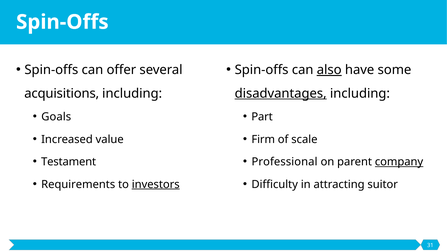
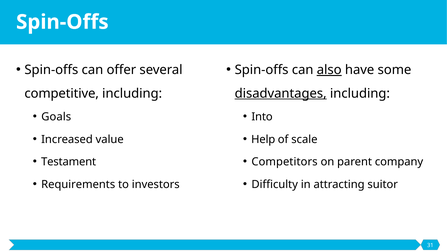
acquisitions: acquisitions -> competitive (62, 93)
Part: Part -> Into (262, 117)
Firm: Firm -> Help (263, 139)
Professional: Professional -> Competitors (285, 161)
company underline: present -> none (399, 161)
investors underline: present -> none (156, 184)
